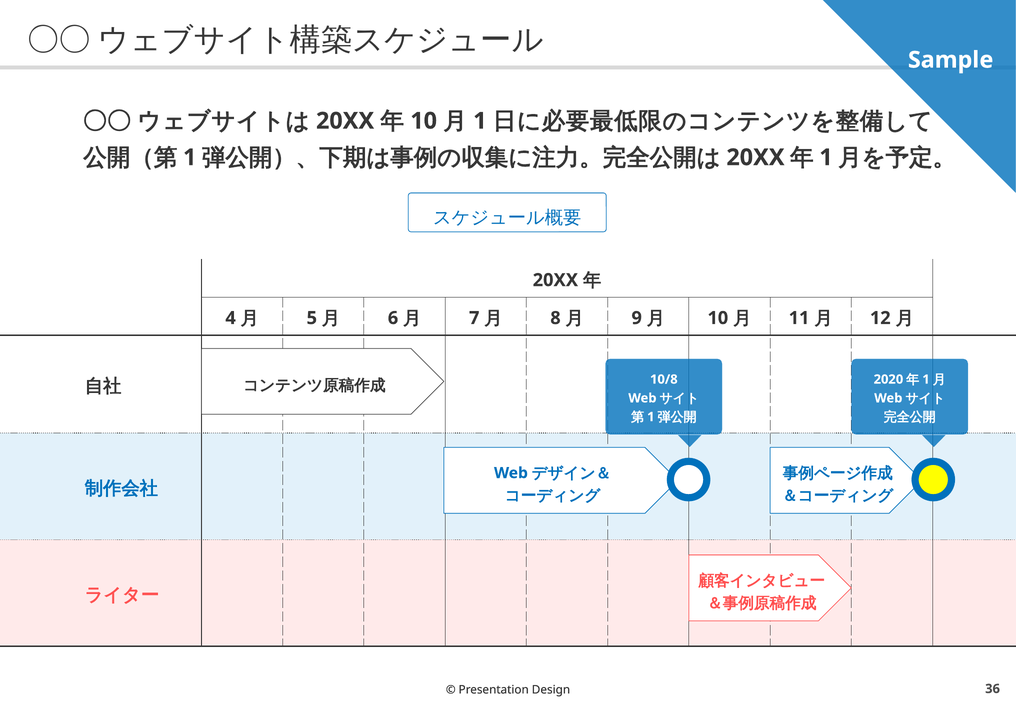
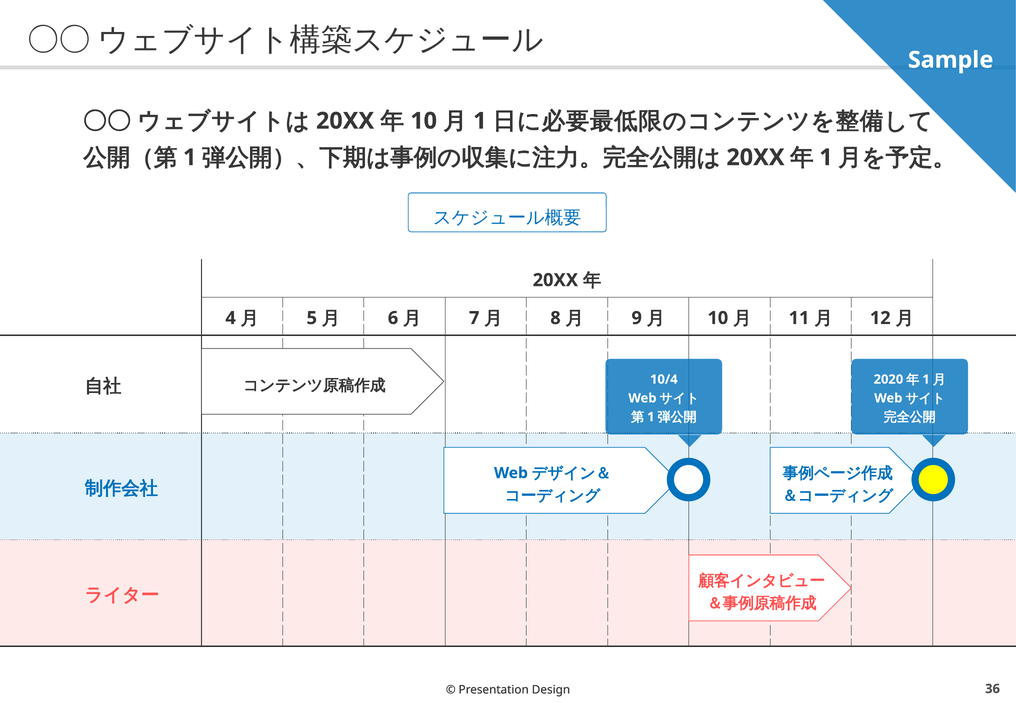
10/8: 10/8 -> 10/4 (664, 380)
